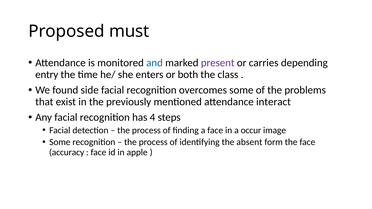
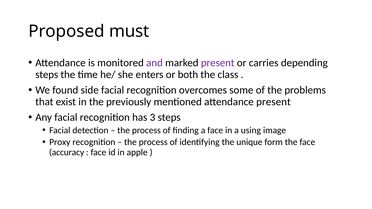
and colour: blue -> purple (155, 63)
entry: entry -> steps (47, 75)
attendance interact: interact -> present (273, 102)
4: 4 -> 3 (153, 118)
occur: occur -> using (251, 130)
Some: Some -> Proxy (60, 142)
absent: absent -> unique (249, 142)
